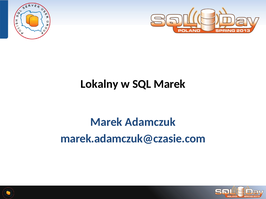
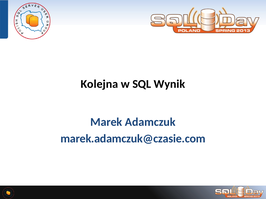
Lokalny: Lokalny -> Kolejna (99, 84)
SQL Marek: Marek -> Wynik (169, 84)
